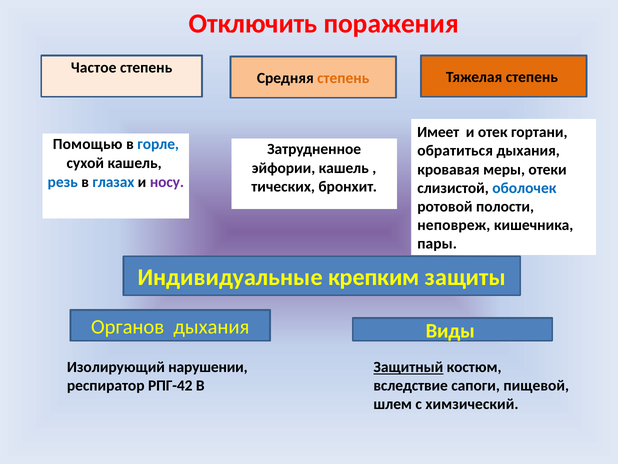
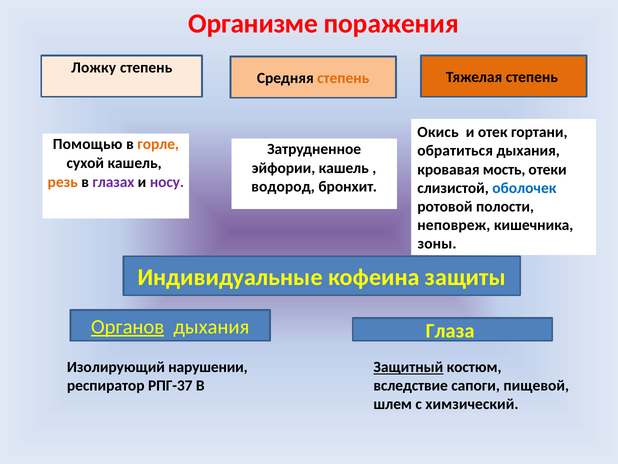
Отключить: Отключить -> Организме (253, 24)
Частое: Частое -> Ложку (94, 68)
Имеет: Имеет -> Окись (438, 132)
горле colour: blue -> orange (158, 144)
меры: меры -> мость (504, 169)
резь colour: blue -> orange (63, 182)
глазах colour: blue -> purple (113, 182)
тических: тических -> водород (283, 187)
пары: пары -> зоны (437, 243)
крепким: крепким -> кофеина (374, 277)
Органов underline: none -> present (128, 326)
Виды: Виды -> Глаза (450, 331)
РПГ-42: РПГ-42 -> РПГ-37 (170, 385)
